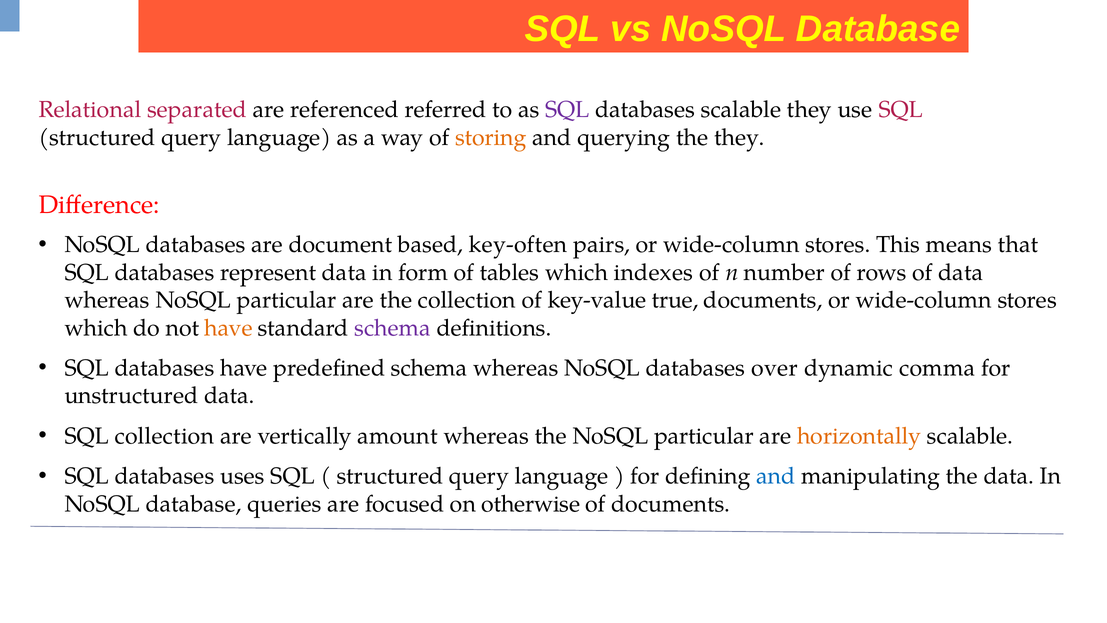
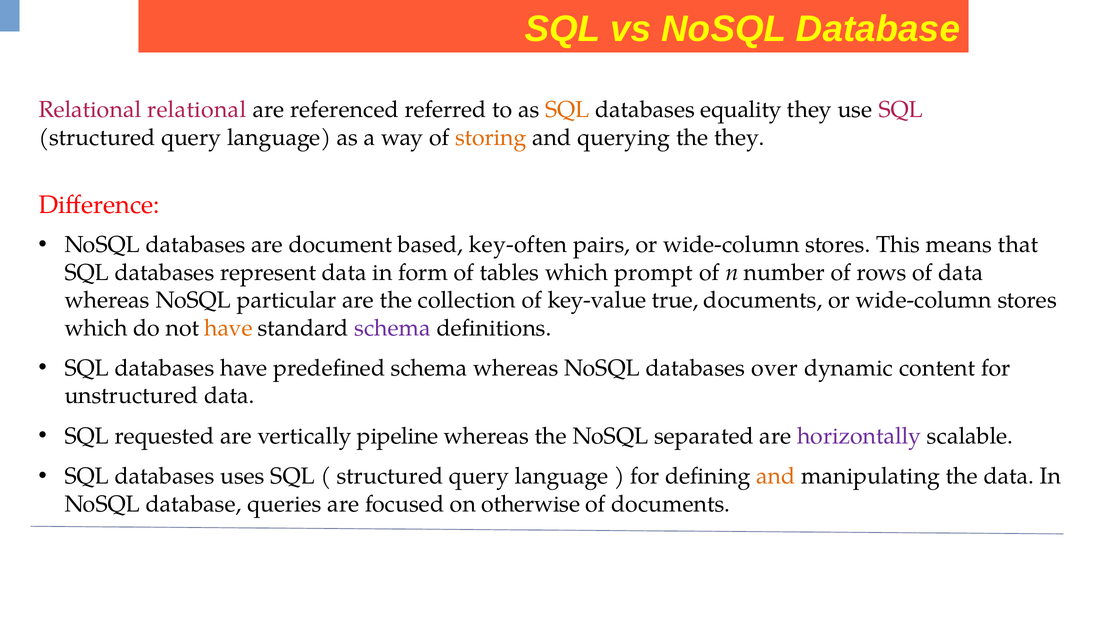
Relational separated: separated -> relational (197, 110)
SQL colour: purple -> orange (567, 110)
databases scalable: scalable -> equality (741, 110)
indexes: indexes -> prompt (653, 272)
comma: comma -> content (937, 368)
SQL collection: collection -> requested (165, 436)
amount: amount -> pipeline (398, 436)
the NoSQL particular: particular -> separated (704, 436)
horizontally colour: orange -> purple (859, 436)
and colour: blue -> orange (776, 476)
